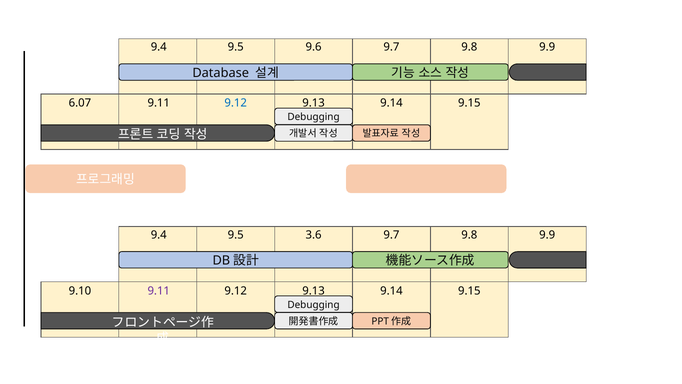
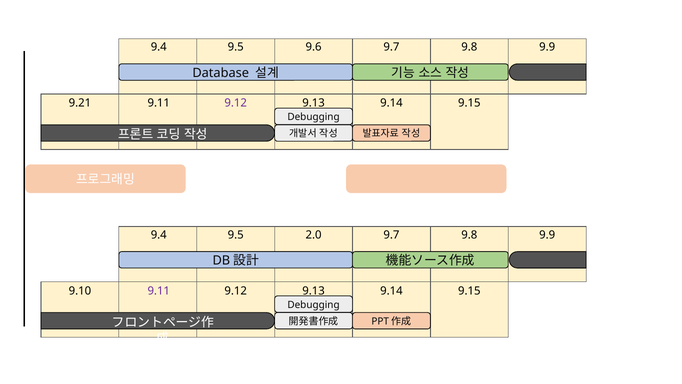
6.07: 6.07 -> 9.21 (80, 103)
9.12 colour: blue -> purple (236, 103)
3.6: 3.6 -> 2.0 (314, 235)
